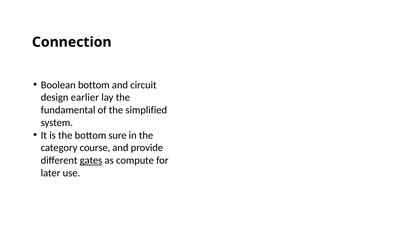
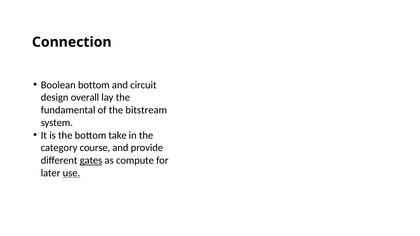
earlier: earlier -> overall (85, 98)
simplified: simplified -> bitstream (146, 110)
sure: sure -> take (118, 135)
use underline: none -> present (71, 173)
